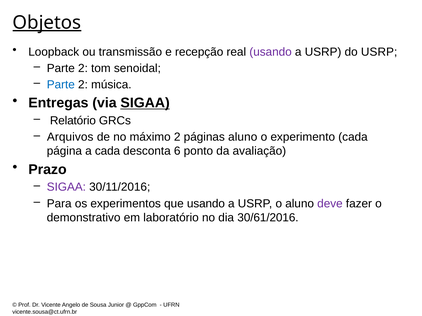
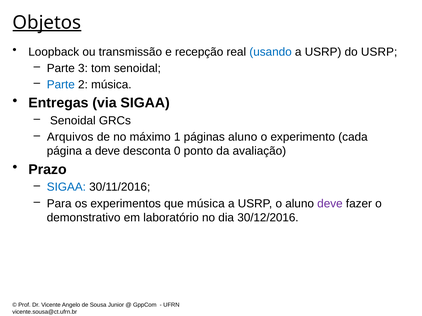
usando colour: purple -> blue (271, 52)
2: 2 -> 3 (83, 68)
SIGAA underline: present -> none (145, 103)
Relatório: Relatório -> Senoidal (73, 121)
máximo 2: 2 -> 1 (177, 137)
a cada: cada -> deve (107, 151)
6: 6 -> 0 (177, 151)
SIGAA colour: purple -> blue (66, 187)
que usando: usando -> música (206, 204)
30/61/2016: 30/61/2016 -> 30/12/2016 (268, 218)
